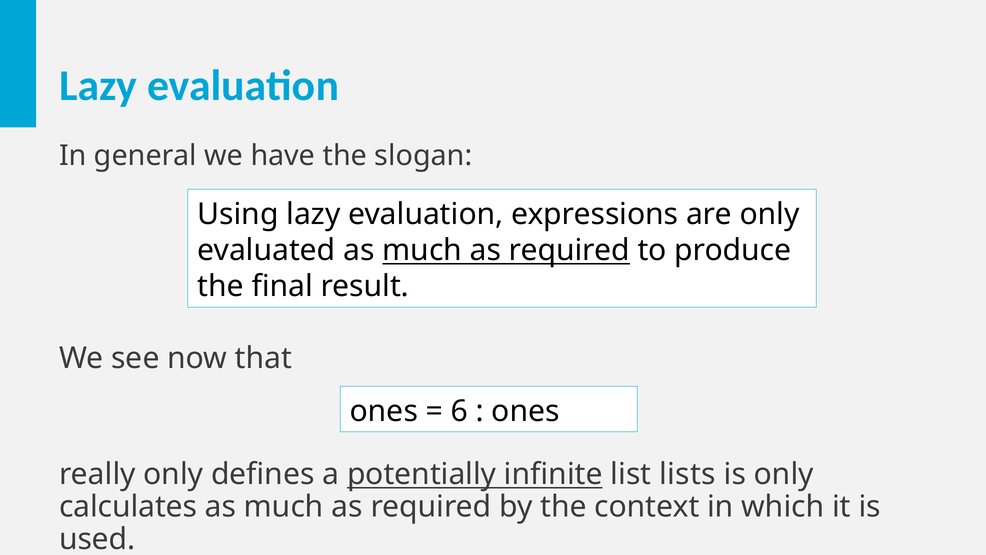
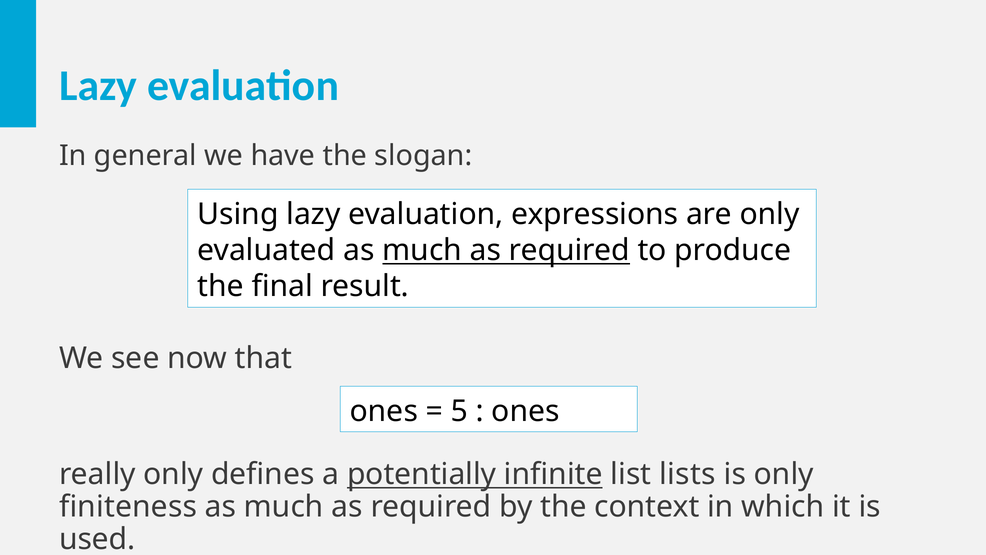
6: 6 -> 5 (459, 411)
calculates: calculates -> finiteness (128, 506)
